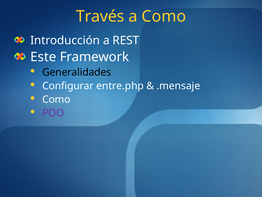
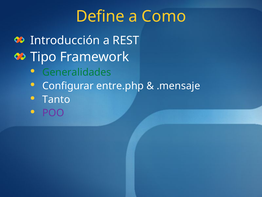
Través: Través -> Define (100, 16)
Este: Este -> Tipo (43, 57)
Generalidades colour: black -> green (77, 72)
Como: Como -> Tanto (56, 99)
